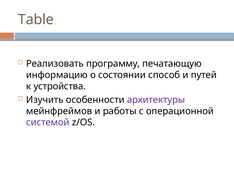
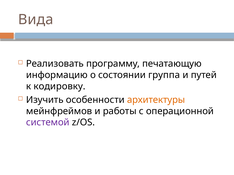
Table: Table -> Вида (36, 20)
способ: способ -> группа (164, 75)
устройства: устройства -> кодировку (60, 87)
архитектуры colour: purple -> orange (156, 100)
